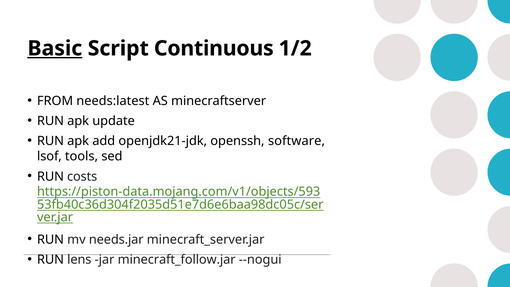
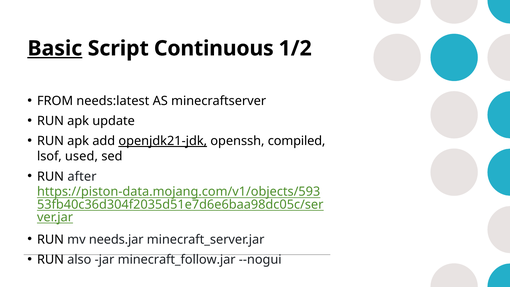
openjdk21-jdk underline: none -> present (163, 141)
software: software -> compiled (297, 141)
tools: tools -> used (81, 156)
costs: costs -> after (82, 176)
lens: lens -> also (79, 259)
